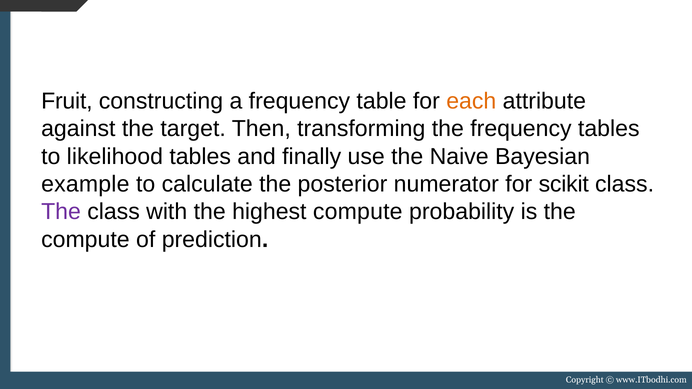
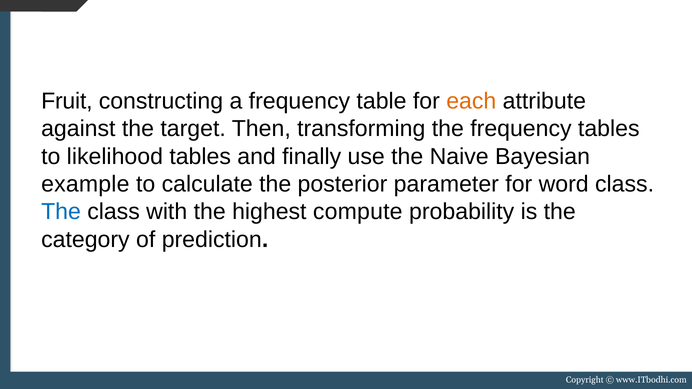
numerator: numerator -> parameter (446, 184)
scikit: scikit -> word (564, 184)
The colour: purple -> blue (61, 212)
compute: compute -> category (85, 240)
